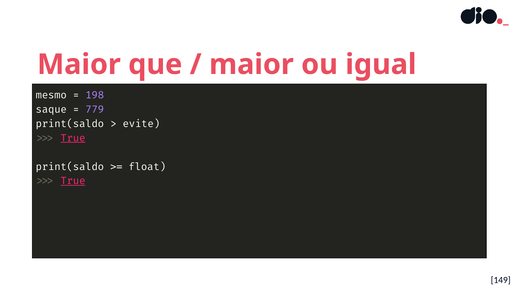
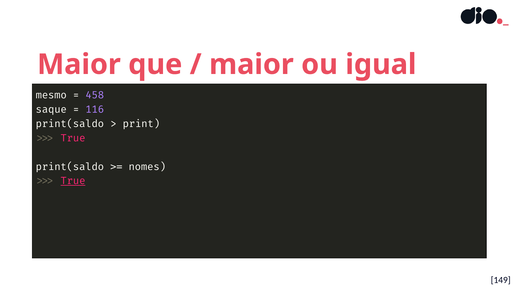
198: 198 -> 458 (95, 95)
779: 779 -> 116 (95, 110)
evite: evite -> print (141, 124)
True underline: present -> none (73, 138)
float: float -> nomes (147, 167)
